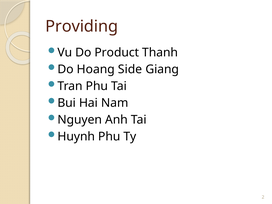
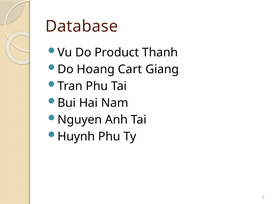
Providing: Providing -> Database (82, 26)
Side: Side -> Cart (130, 69)
